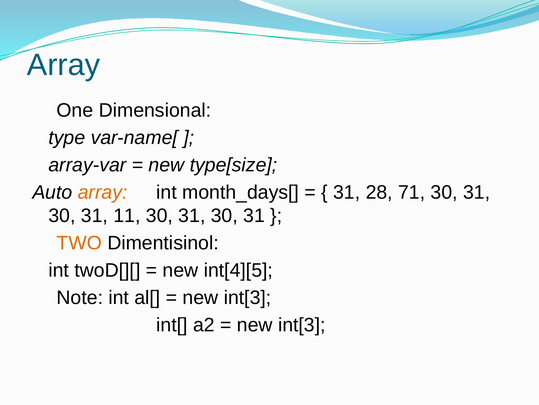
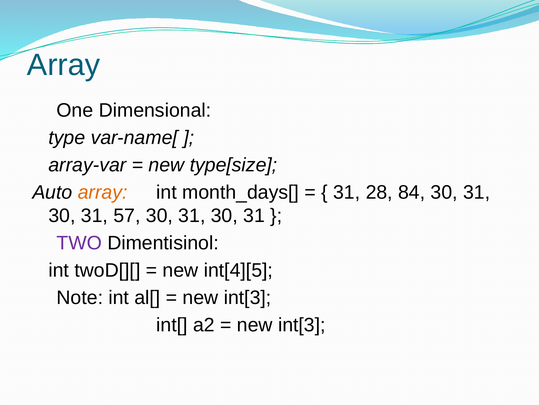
71: 71 -> 84 (412, 192)
11: 11 -> 57 (127, 215)
TWO colour: orange -> purple (79, 243)
